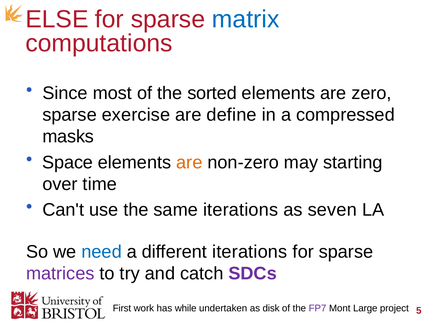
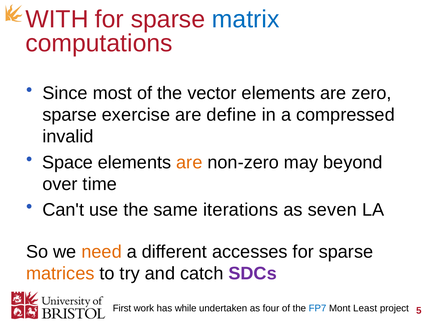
ELSE: ELSE -> WITH (57, 19)
sorted: sorted -> vector (212, 93)
masks: masks -> invalid (68, 136)
starting: starting -> beyond (353, 162)
need colour: blue -> orange (102, 251)
different iterations: iterations -> accesses (250, 251)
matrices colour: purple -> orange (60, 273)
disk: disk -> four (271, 308)
FP7 colour: purple -> blue (318, 308)
Large: Large -> Least (365, 308)
